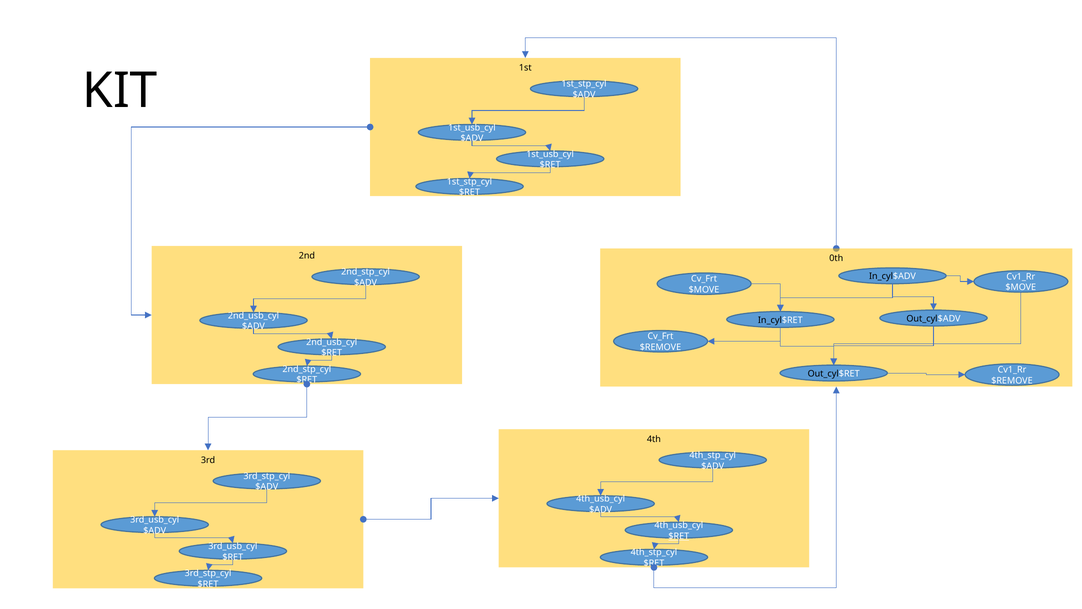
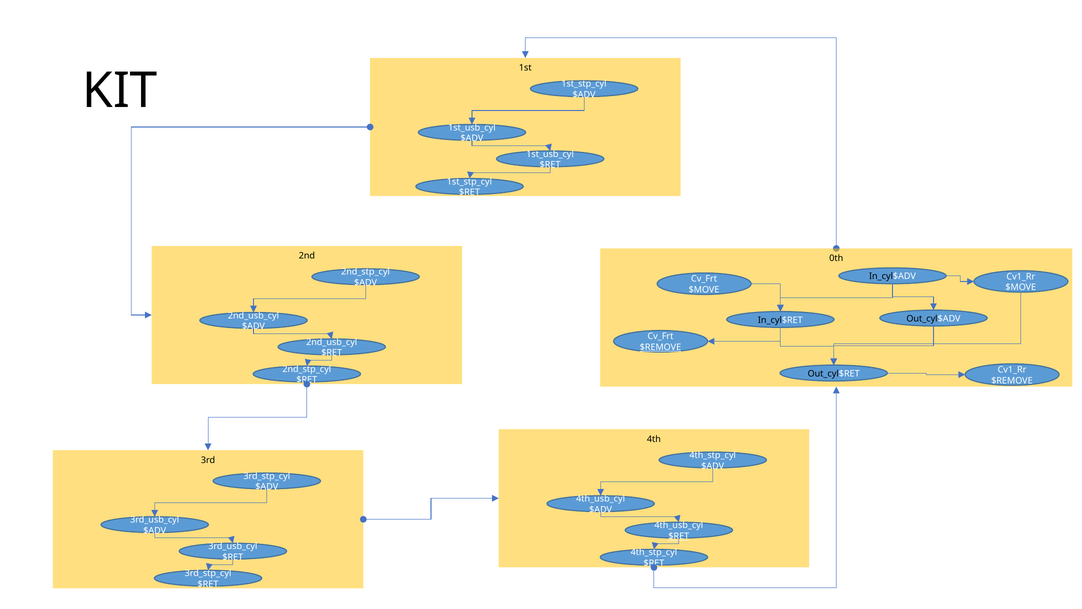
$REMOVE underline: none -> present (660, 347)
